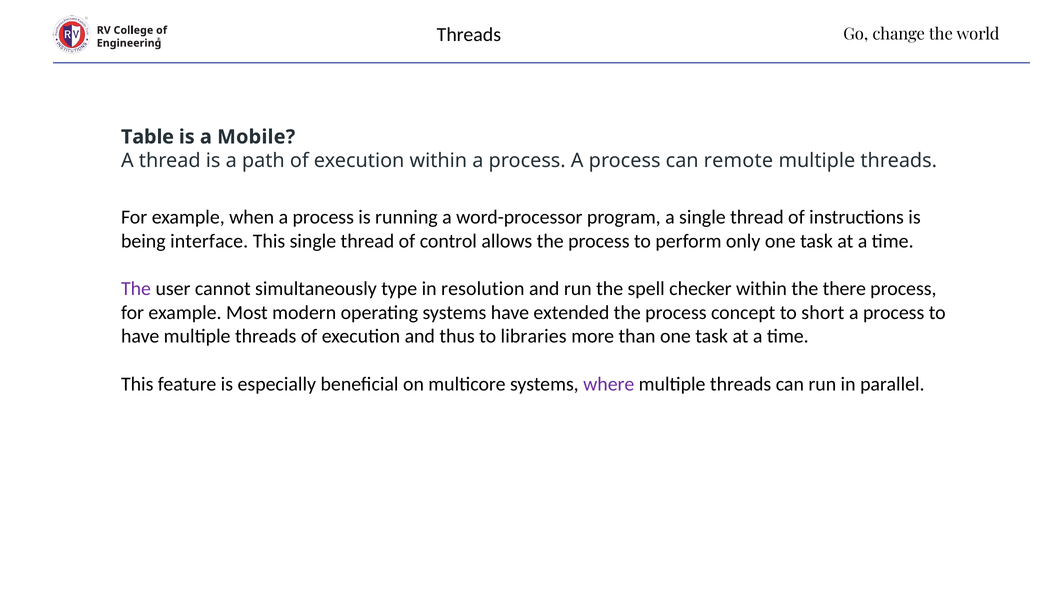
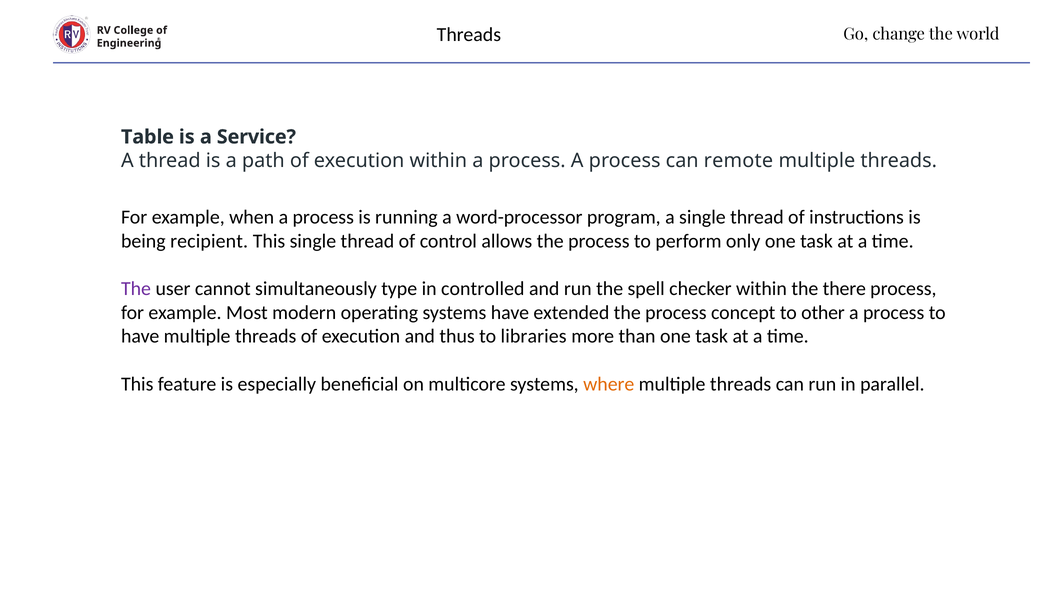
Mobile: Mobile -> Service (256, 137)
interface: interface -> recipient (209, 241)
resolution: resolution -> controlled (483, 289)
short: short -> other (823, 313)
where colour: purple -> orange (609, 384)
